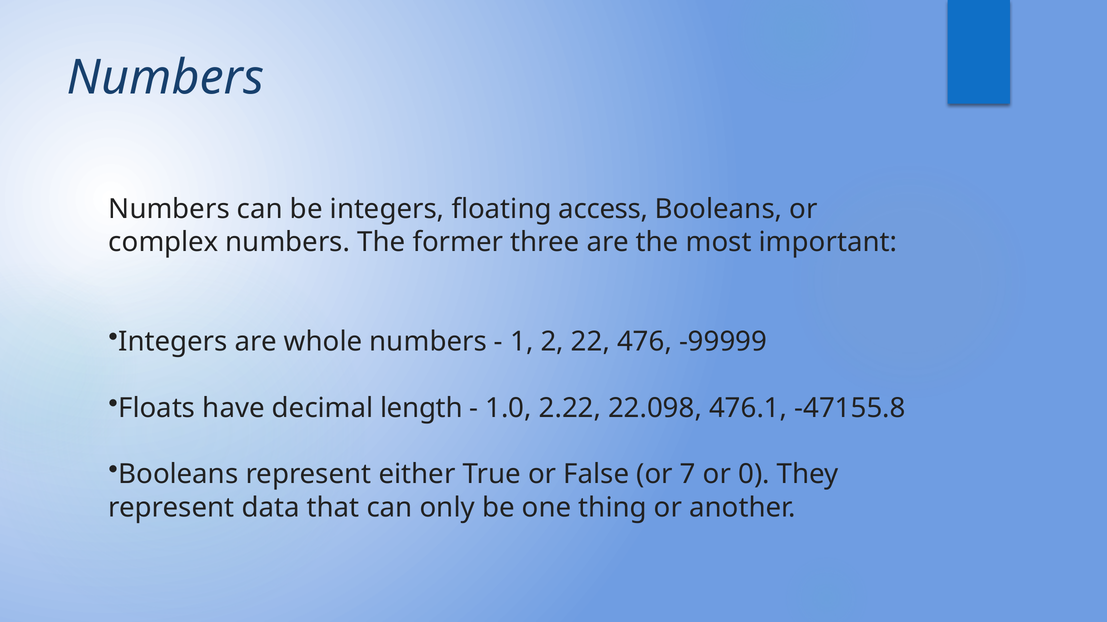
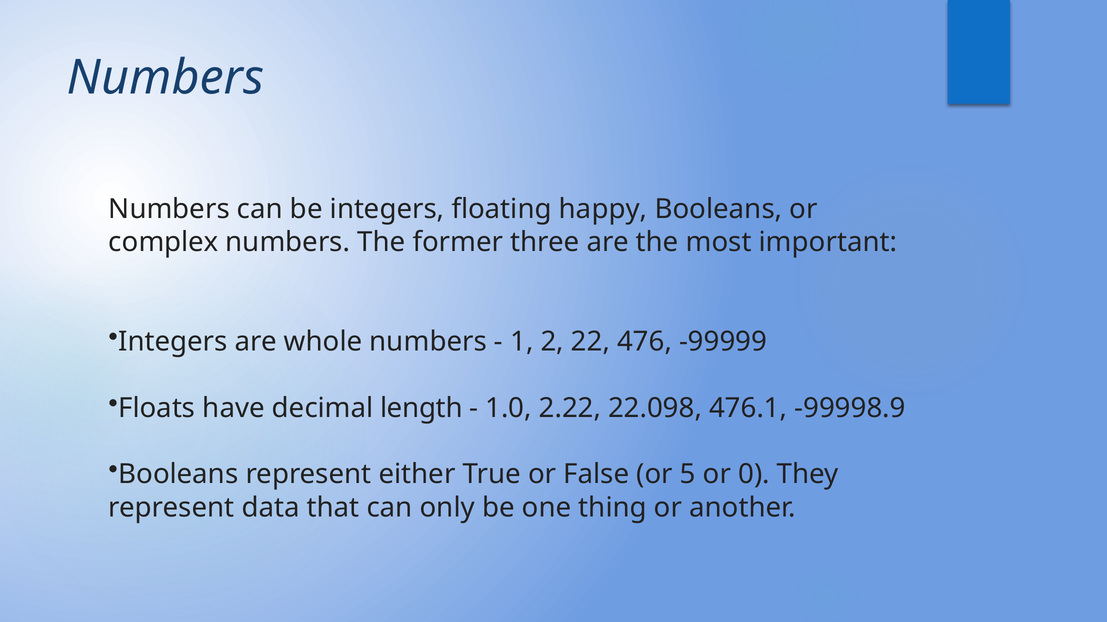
access: access -> happy (603, 209)
-47155.8: -47155.8 -> -99998.9 (850, 408)
7: 7 -> 5 (688, 475)
